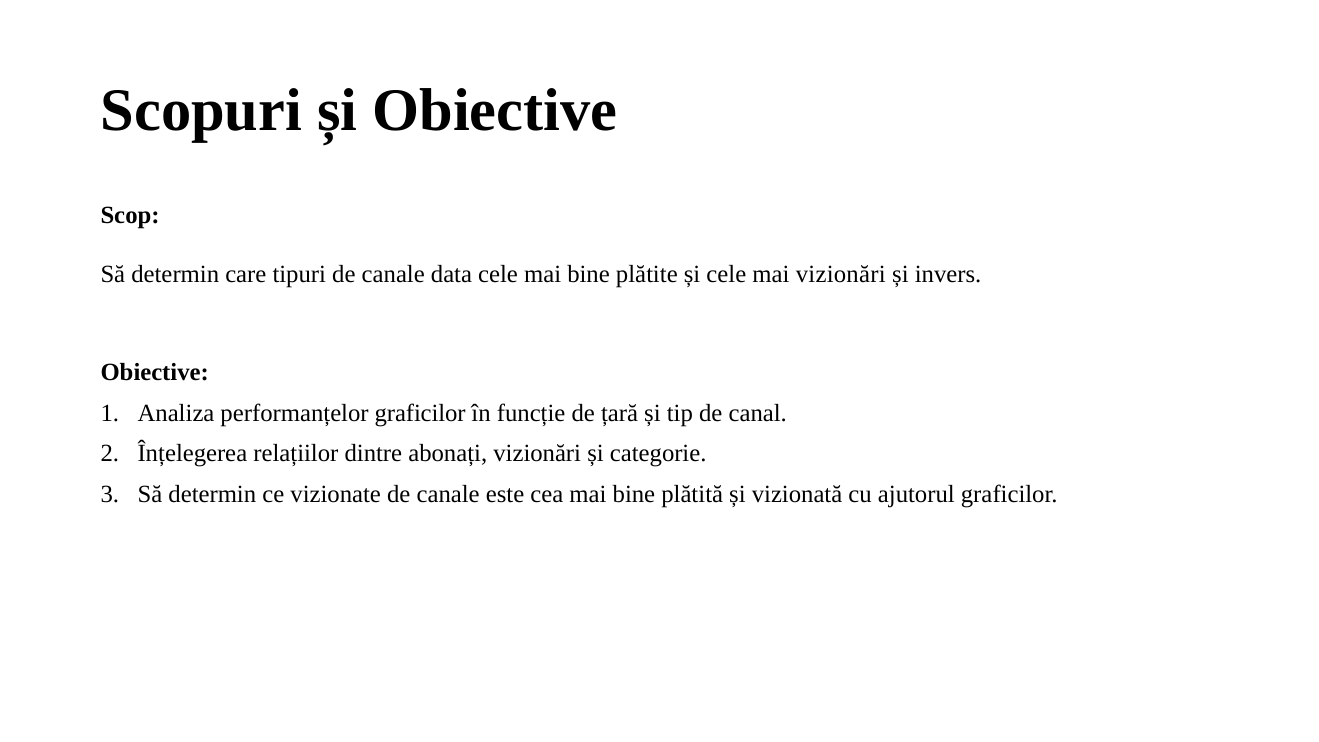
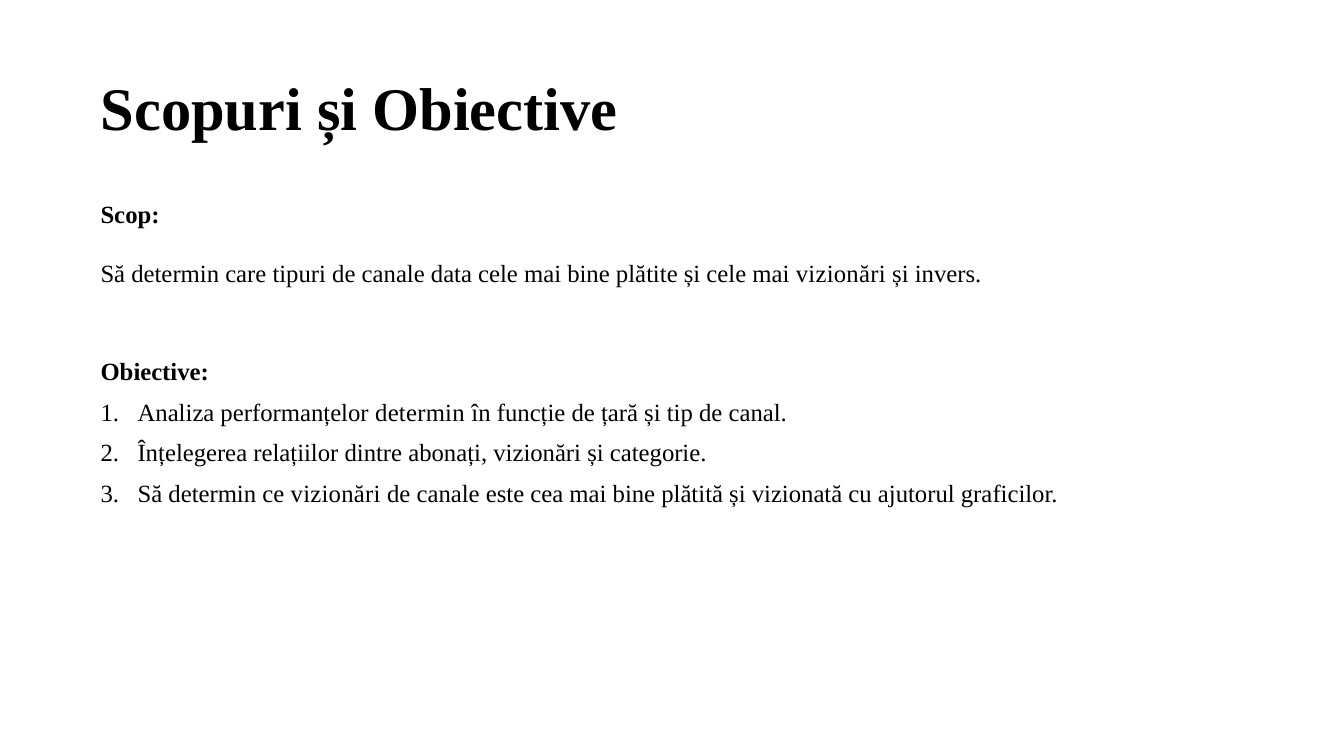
performanțelor graficilor: graficilor -> determin (420, 413)
ce vizionate: vizionate -> vizionări (336, 494)
